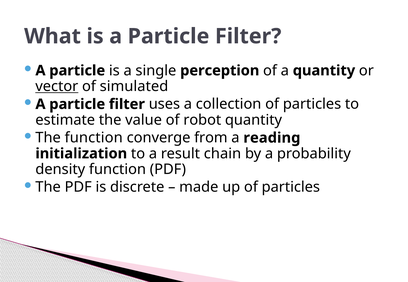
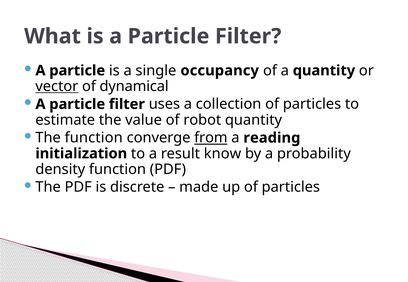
perception: perception -> occupancy (220, 71)
simulated: simulated -> dynamical (134, 86)
from underline: none -> present (211, 138)
chain: chain -> know (222, 154)
